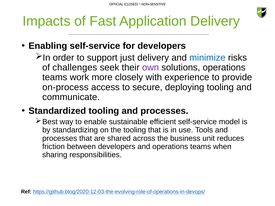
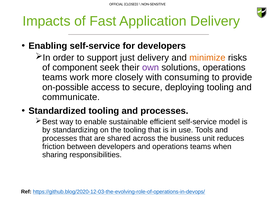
minimize colour: blue -> orange (207, 58)
challenges: challenges -> component (75, 68)
experience: experience -> consuming (187, 77)
on-process: on-process -> on-possible (65, 87)
